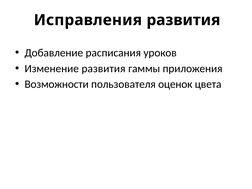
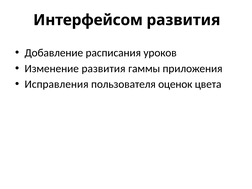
Исправления: Исправления -> Интерфейсом (88, 20)
Возможности: Возможности -> Исправления (57, 84)
